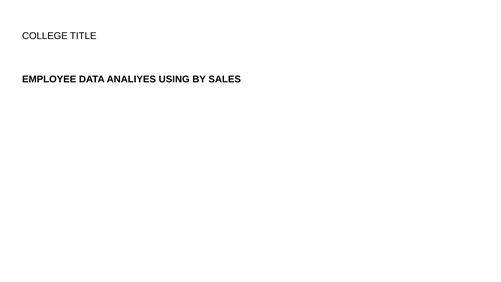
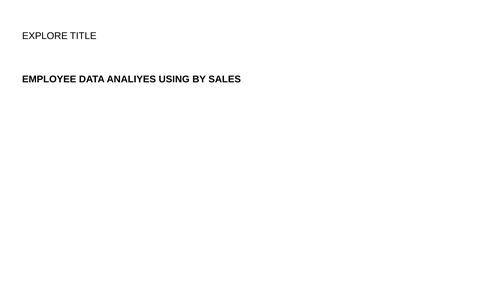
COLLEGE: COLLEGE -> EXPLORE (45, 36)
